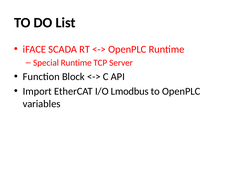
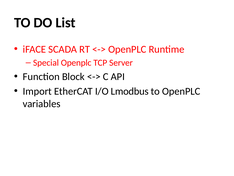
Special Runtime: Runtime -> Openplc (76, 63)
